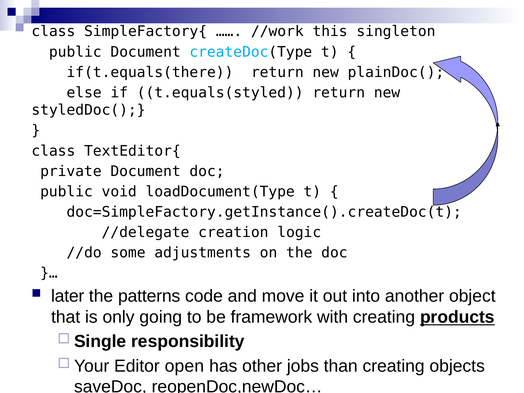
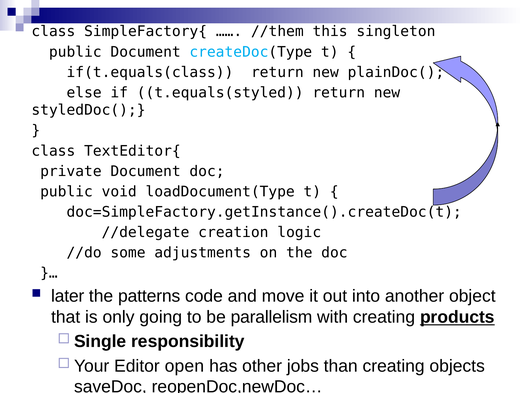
//work: //work -> //them (277, 31)
if(t.equals(there: if(t.equals(there -> if(t.equals(class (150, 72)
framework: framework -> parallelism (271, 317)
